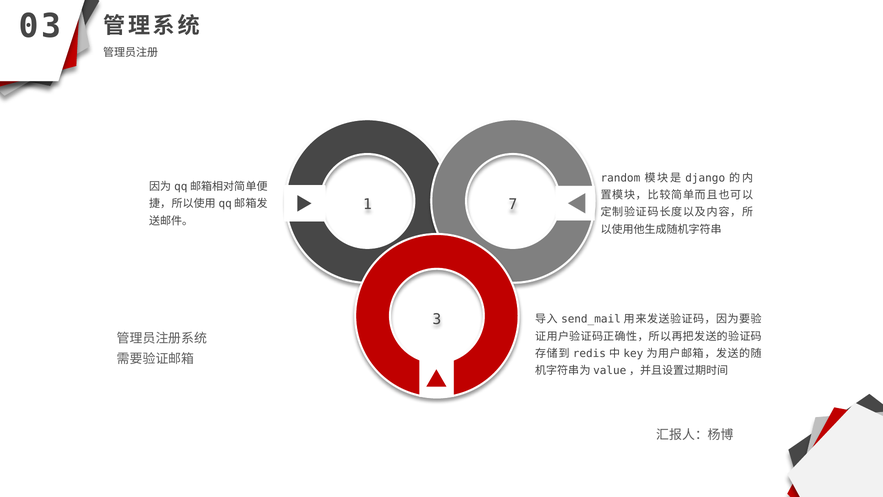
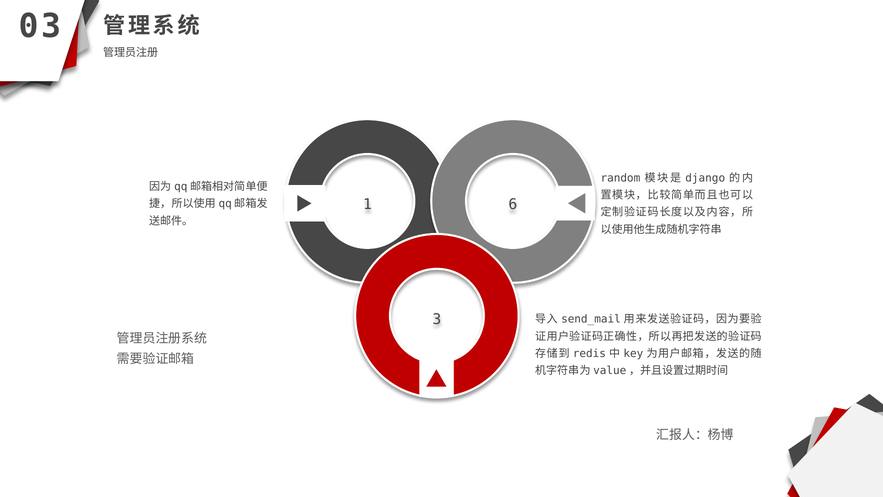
7: 7 -> 6 (513, 205)
